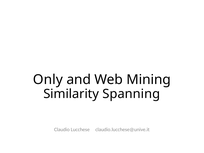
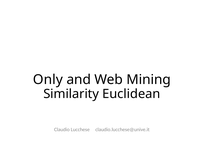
Spanning: Spanning -> Euclidean (131, 94)
